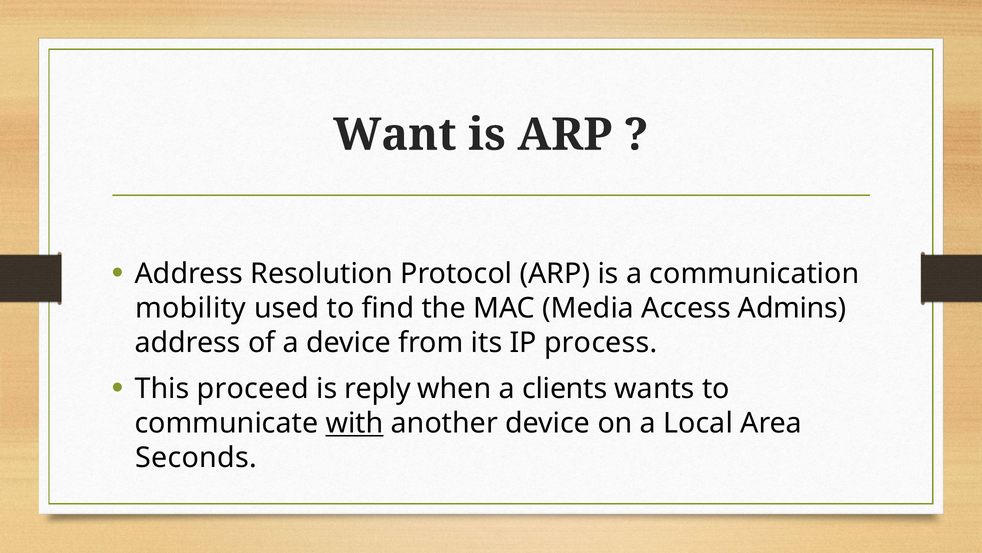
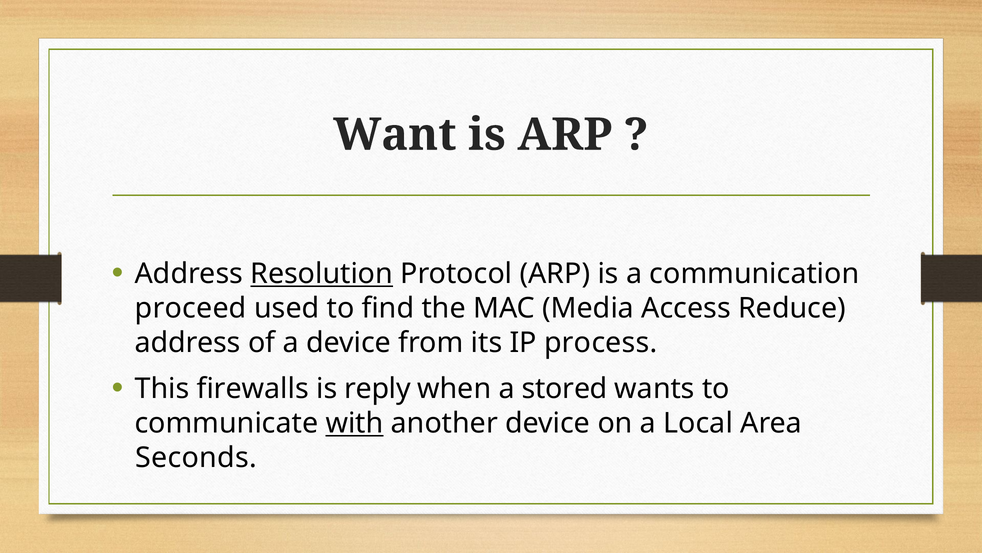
Resolution underline: none -> present (322, 273)
mobility: mobility -> proceed (191, 308)
Admins: Admins -> Reduce (792, 308)
proceed: proceed -> firewalls (253, 389)
clients: clients -> stored (565, 389)
